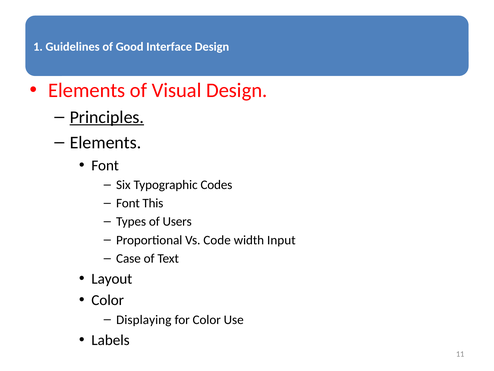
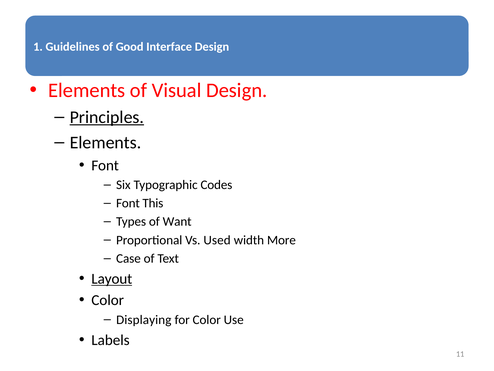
Users: Users -> Want (177, 221)
Code: Code -> Used (217, 240)
Input: Input -> More (281, 240)
Layout underline: none -> present (112, 278)
